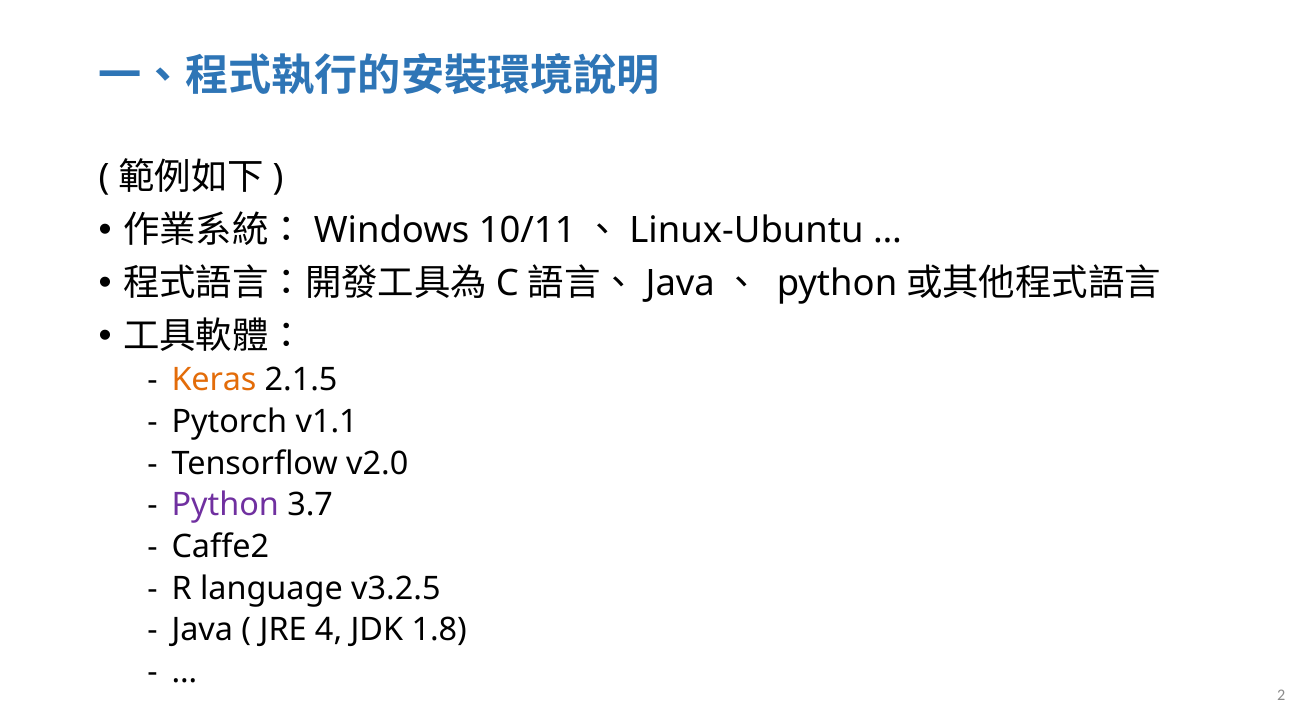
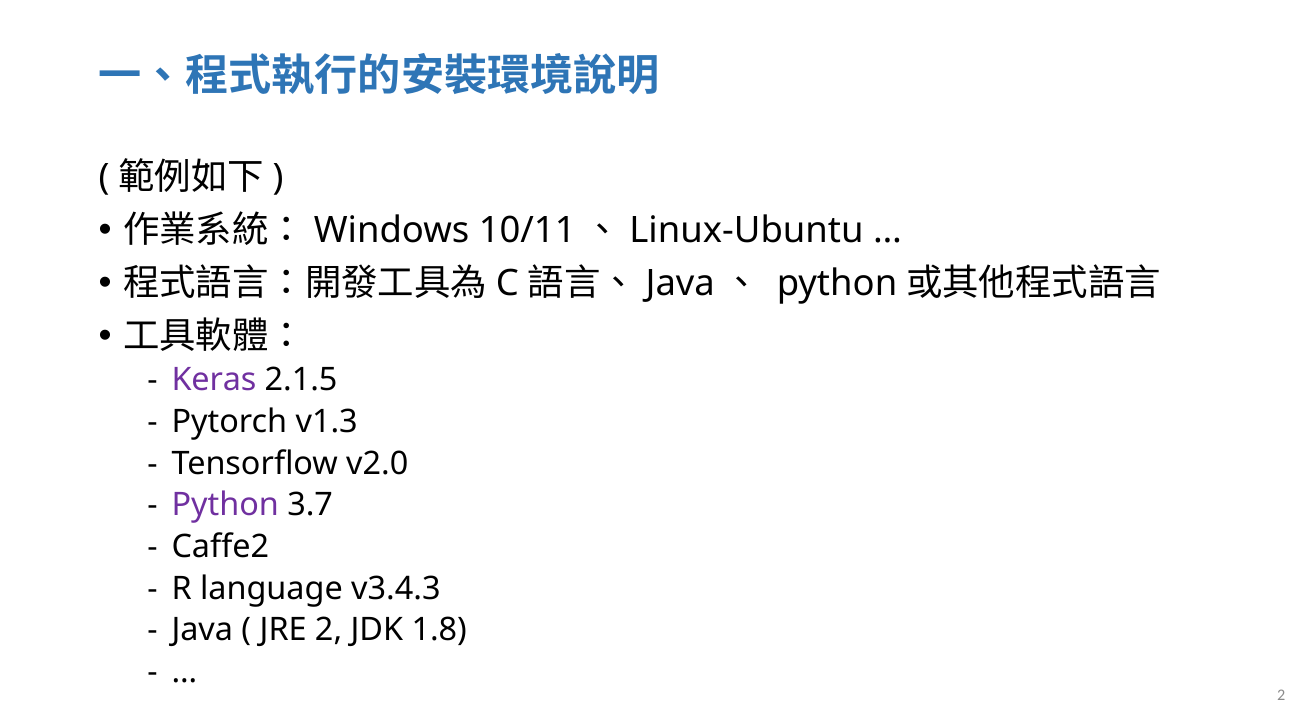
Keras colour: orange -> purple (214, 380)
v1.1: v1.1 -> v1.3 (327, 422)
v3.2.5: v3.2.5 -> v3.4.3 (396, 589)
JRE 4: 4 -> 2 (329, 631)
